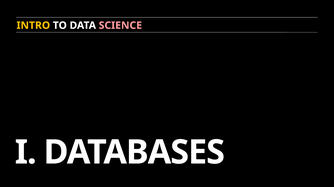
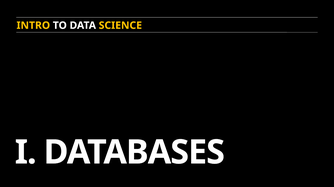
SCIENCE colour: pink -> yellow (120, 26)
